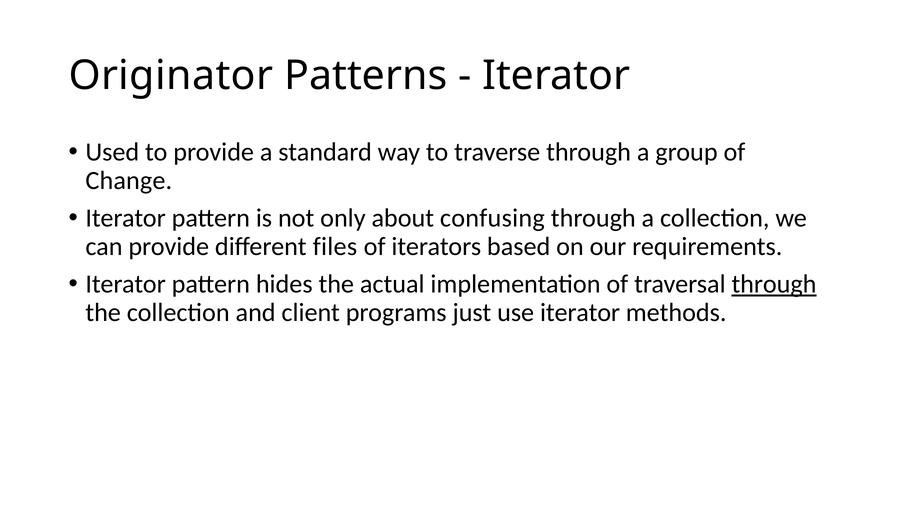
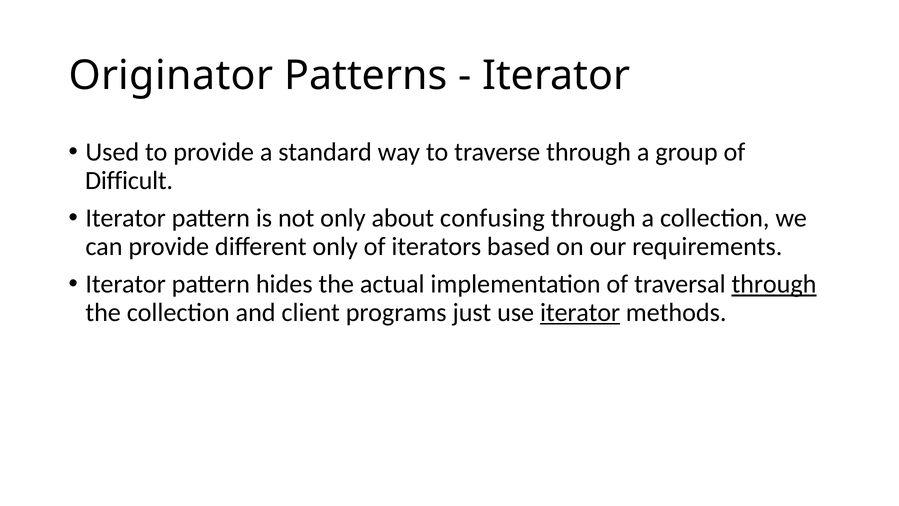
Change: Change -> Difficult (129, 180)
different files: files -> only (335, 246)
iterator underline: none -> present (580, 312)
